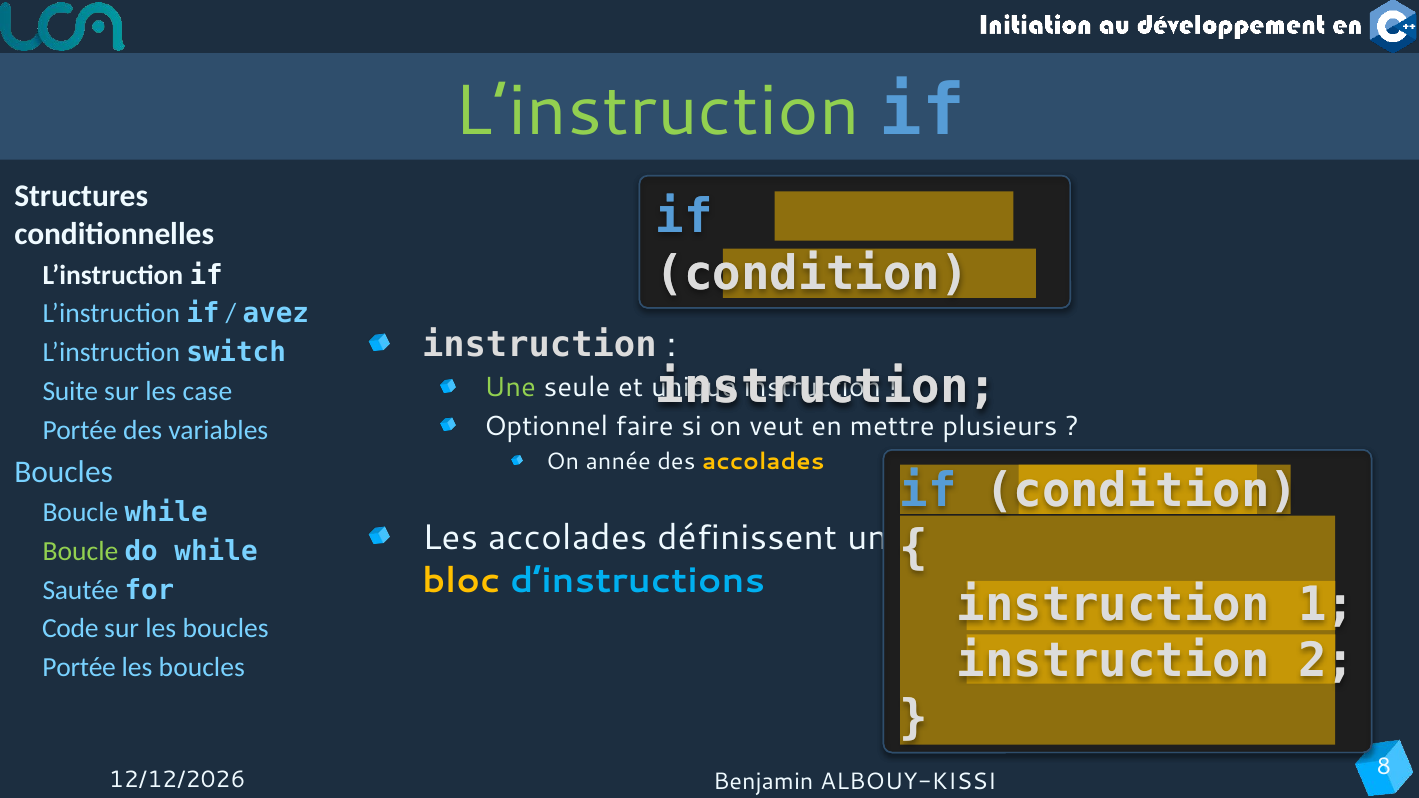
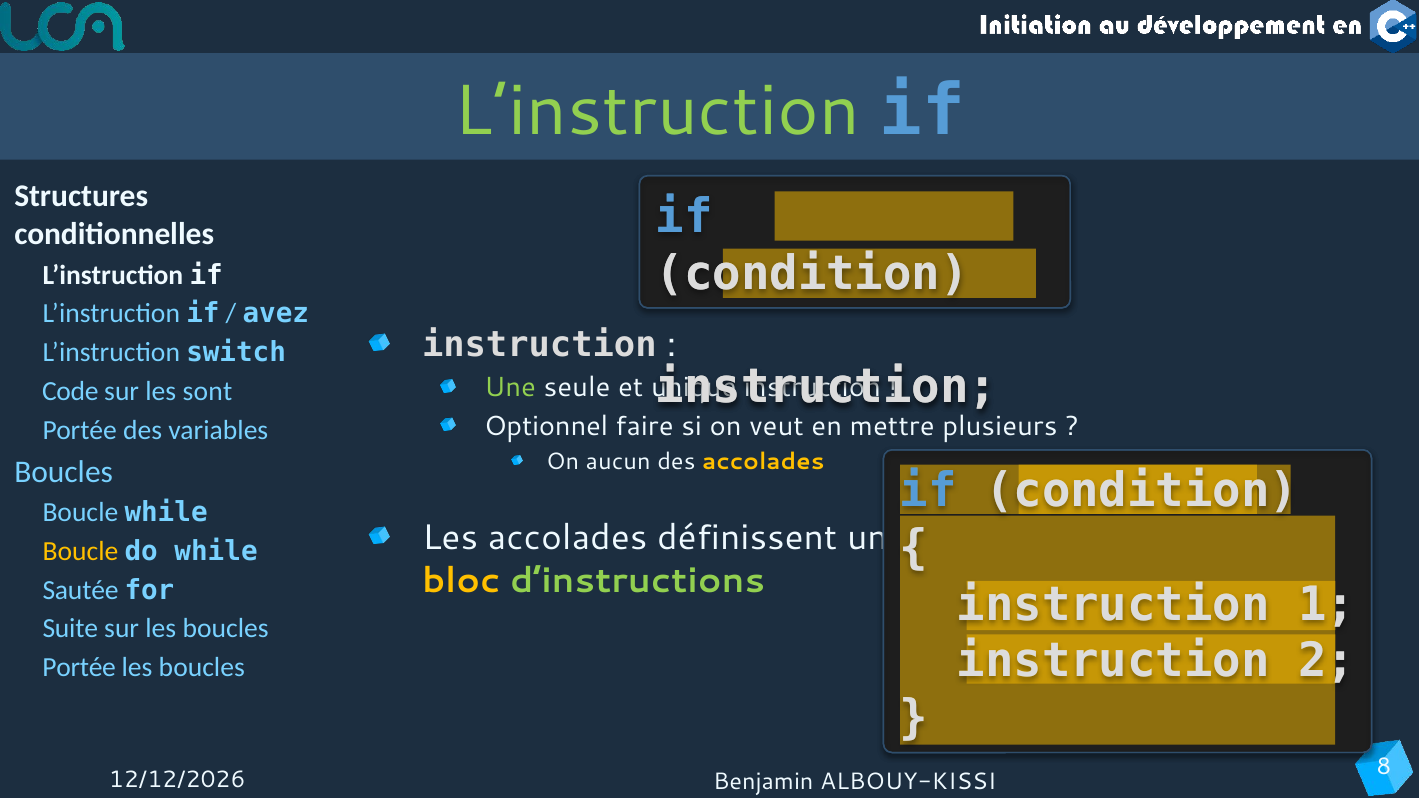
Suite: Suite -> Code (70, 391)
case: case -> sont (207, 391)
année: année -> aucun (618, 461)
Boucle colour: light green -> yellow (80, 552)
d’instructions colour: light blue -> light green (638, 580)
Code: Code -> Suite (70, 629)
